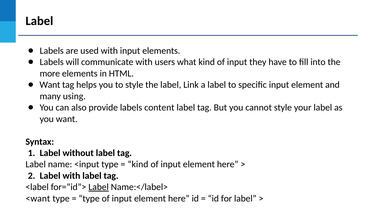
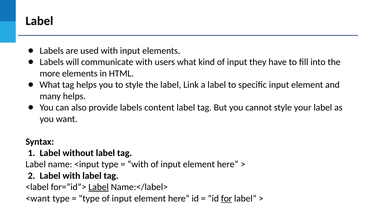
Want: Want -> What (50, 85)
many using: using -> helps (74, 96)
kind: kind -> with (138, 164)
for underline: none -> present (227, 198)
